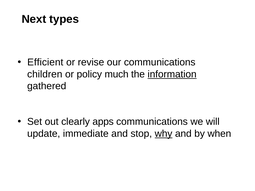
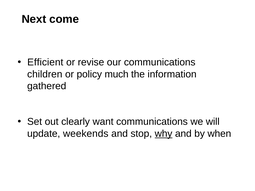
types: types -> come (64, 19)
information underline: present -> none (172, 74)
apps: apps -> want (103, 122)
immediate: immediate -> weekends (86, 134)
